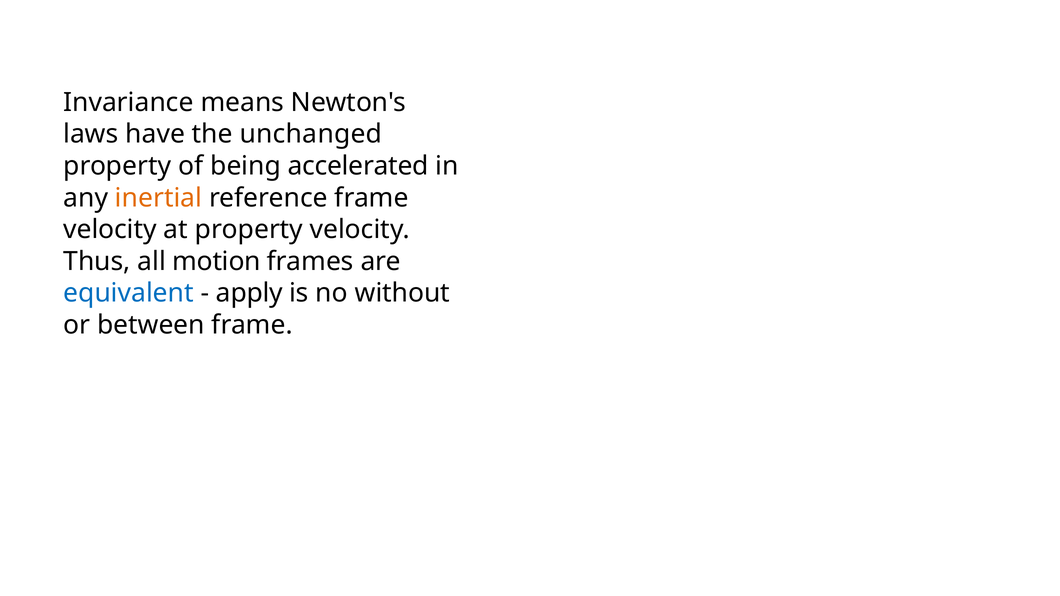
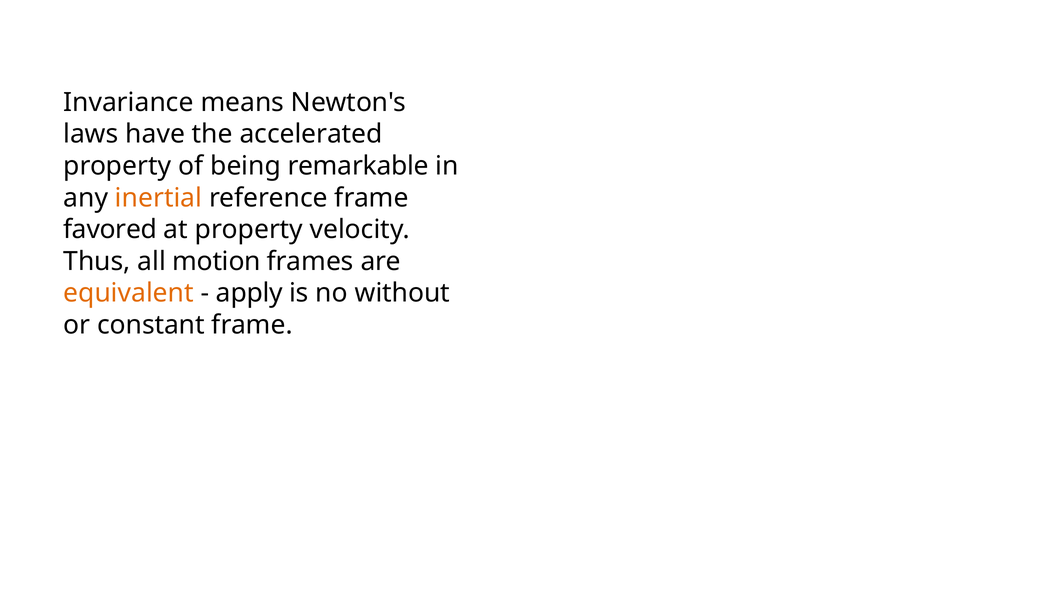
unchanged: unchanged -> accelerated (311, 134)
accelerated: accelerated -> remarkable (358, 166)
velocity: velocity -> favored (110, 230)
equivalent colour: blue -> orange (129, 293)
between: between -> constant (151, 325)
